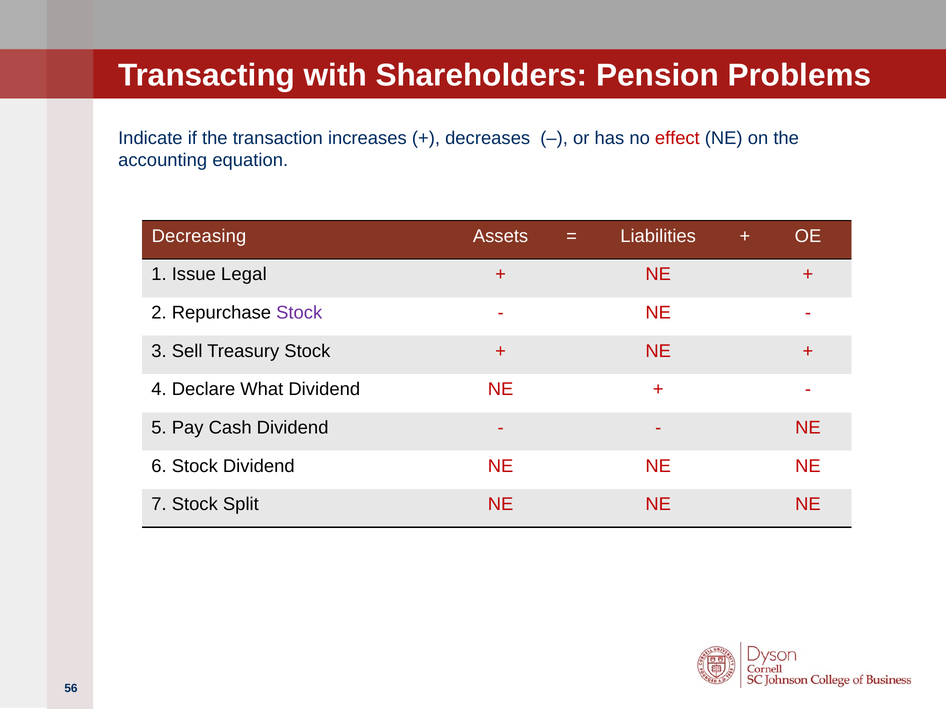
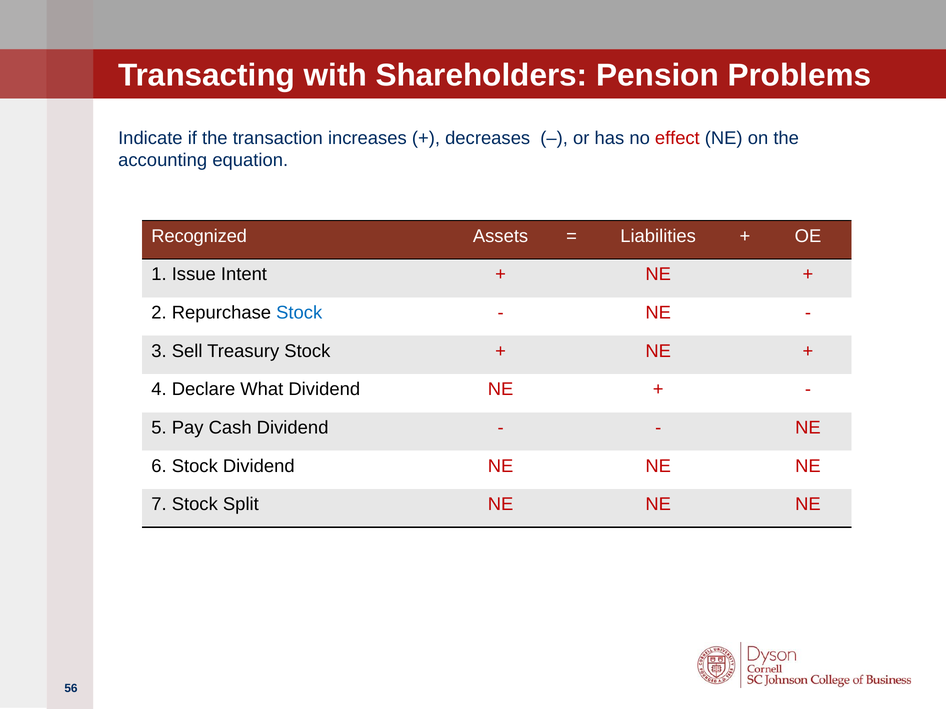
Decreasing: Decreasing -> Recognized (199, 236)
Legal: Legal -> Intent (244, 274)
Stock colour: purple -> blue (299, 313)
